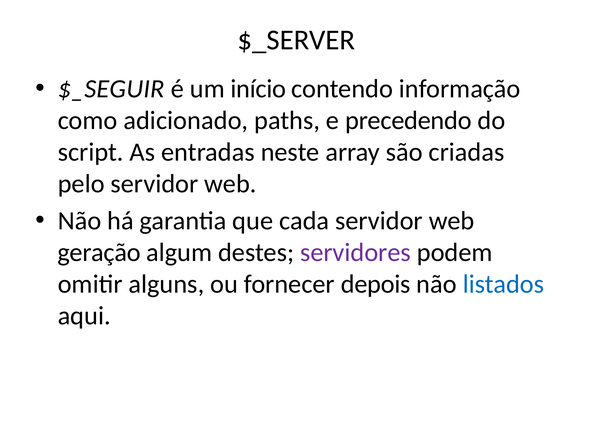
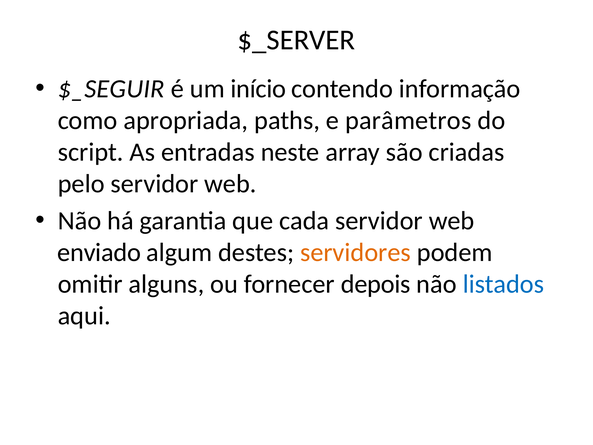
adicionado: adicionado -> apropriada (186, 120)
precedendo: precedendo -> parâmetros (408, 120)
geração: geração -> enviado (99, 252)
servidores colour: purple -> orange (355, 252)
